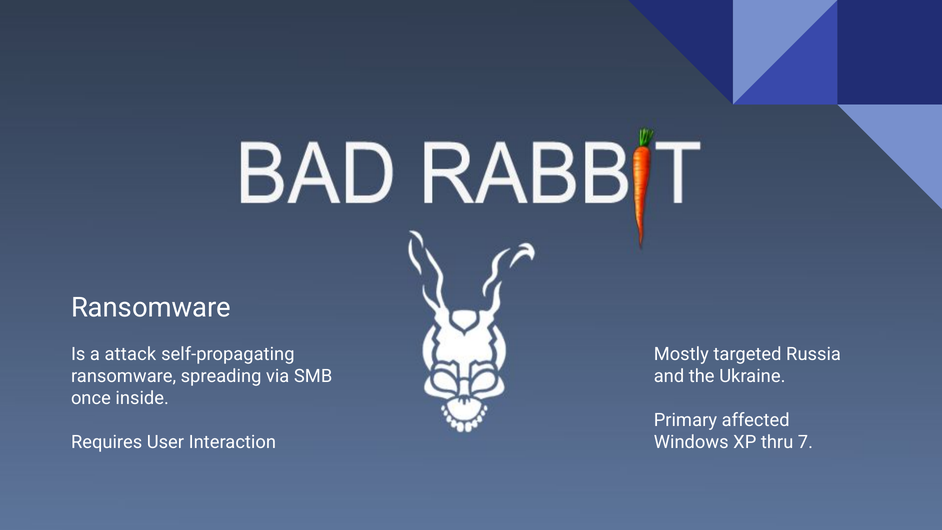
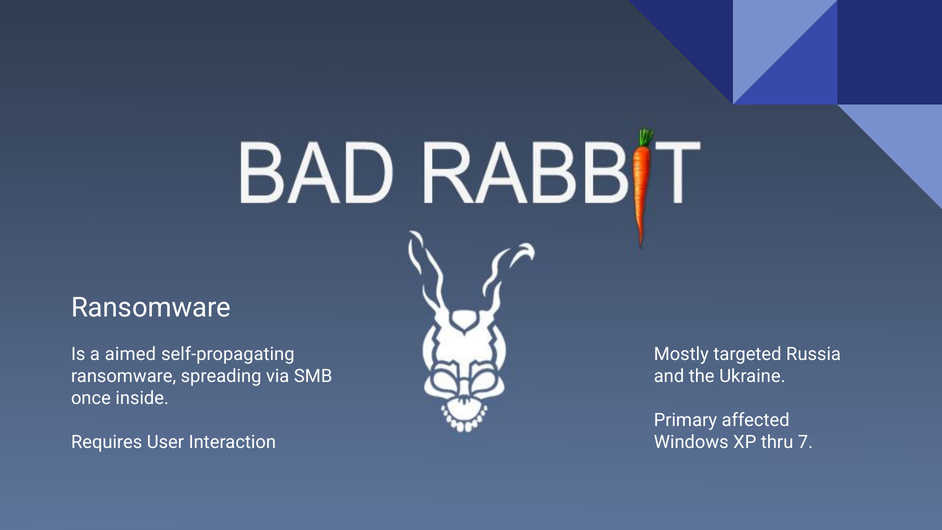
attack: attack -> aimed (130, 354)
